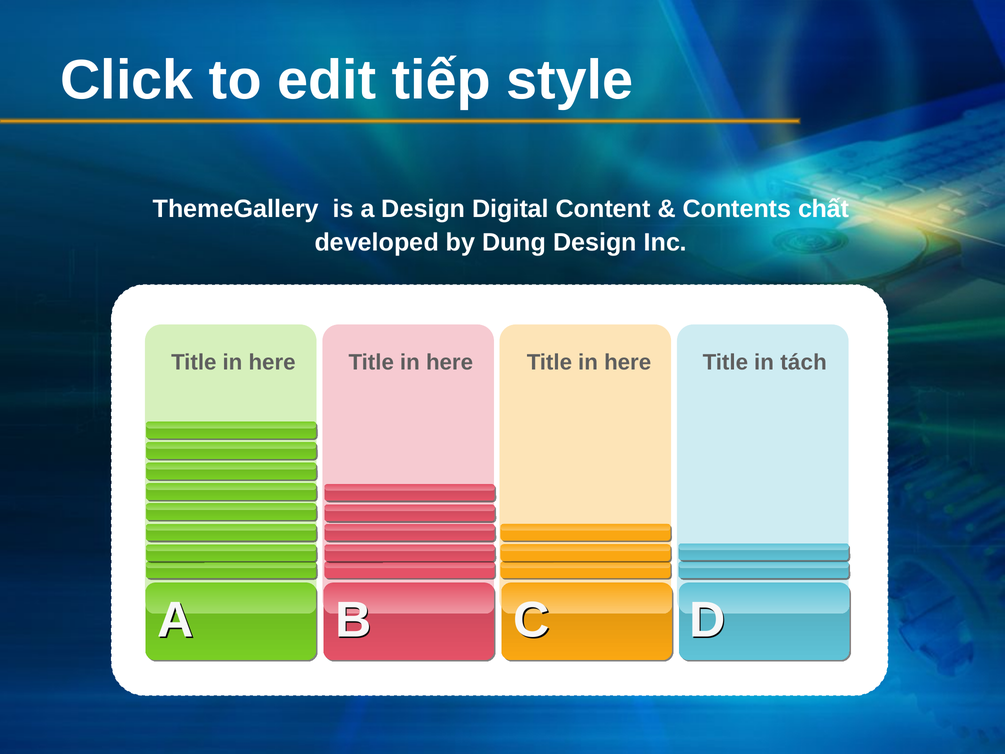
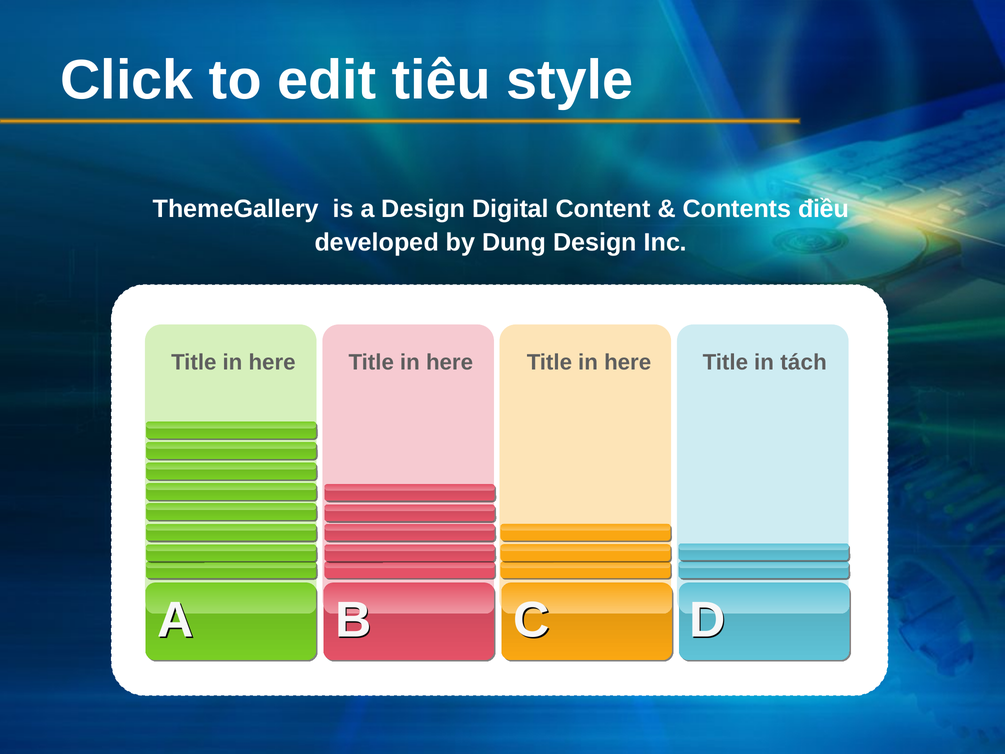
tiếp: tiếp -> tiêu (441, 80)
chất: chất -> điều (824, 209)
